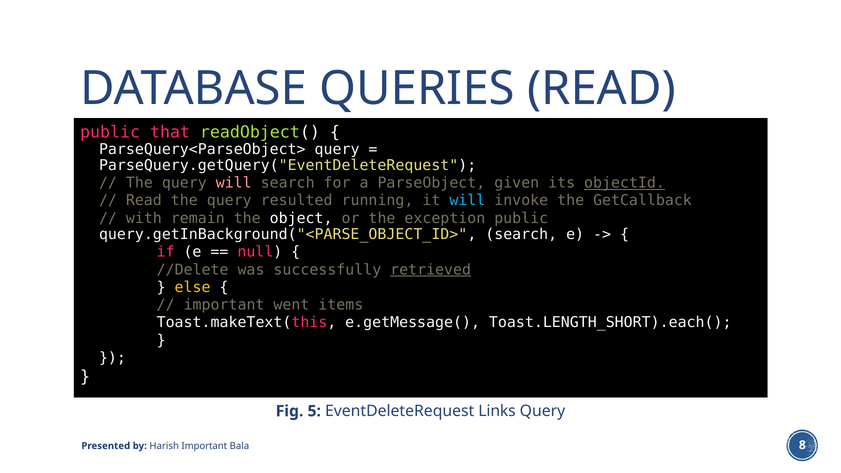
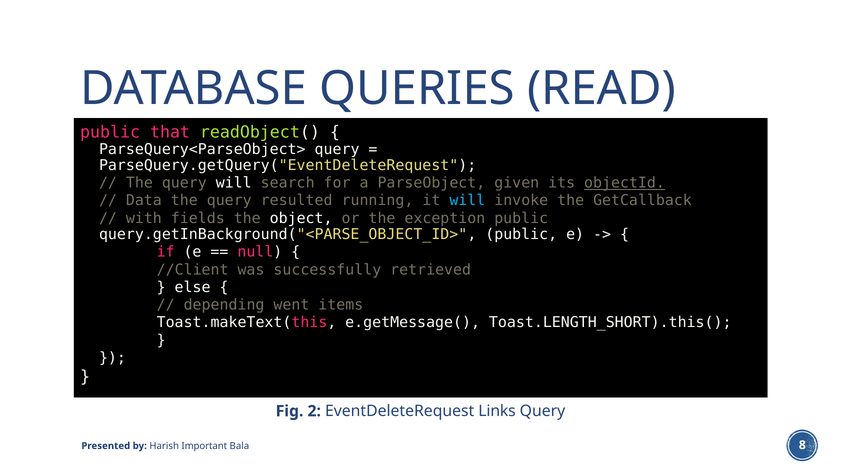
will colour: pink -> white (234, 183)
Read: Read -> Data (144, 201)
remain: remain -> fields (198, 218)
query.getInBackground("<PARSE_OBJECT_ID> search: search -> public (521, 234)
//Delete: //Delete -> //Client (193, 270)
retrieved underline: present -> none (431, 270)
else colour: yellow -> white (193, 287)
important: important -> depending (224, 305)
Toast.LENGTH_SHORT).each(: Toast.LENGTH_SHORT).each( -> Toast.LENGTH_SHORT).this( (610, 323)
5: 5 -> 2 (314, 411)
